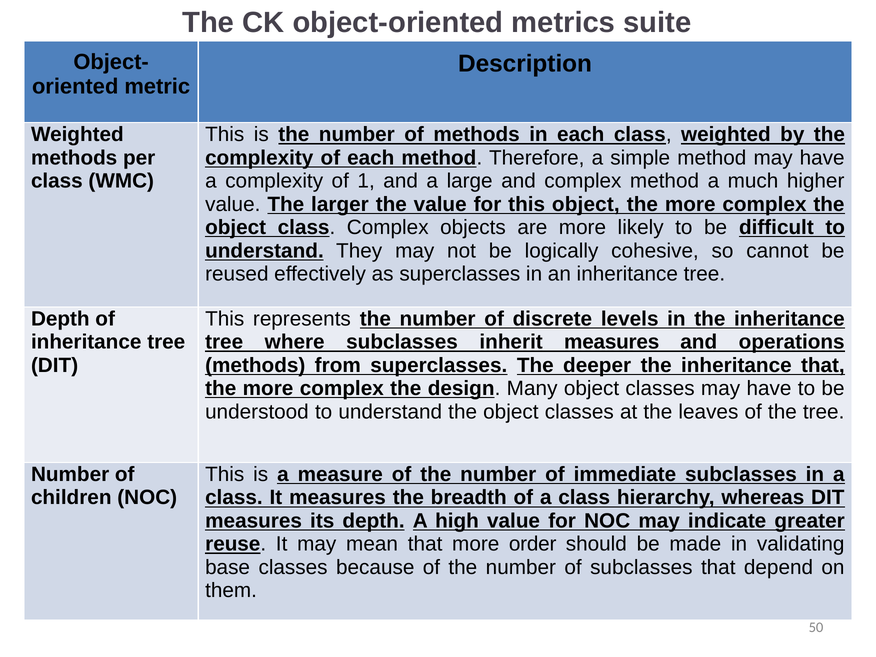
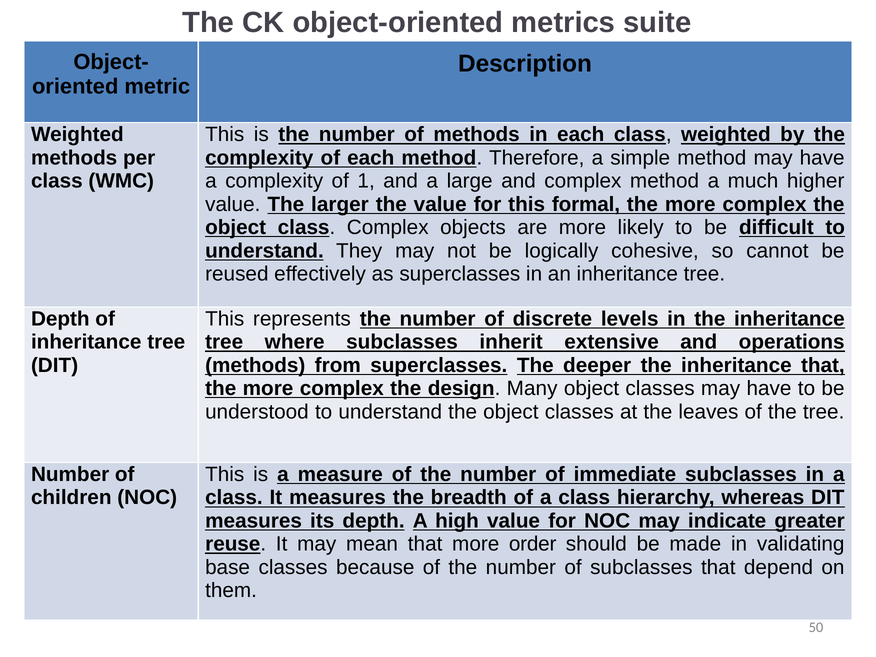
this object: object -> formal (586, 204)
inherit measures: measures -> extensive (612, 342)
